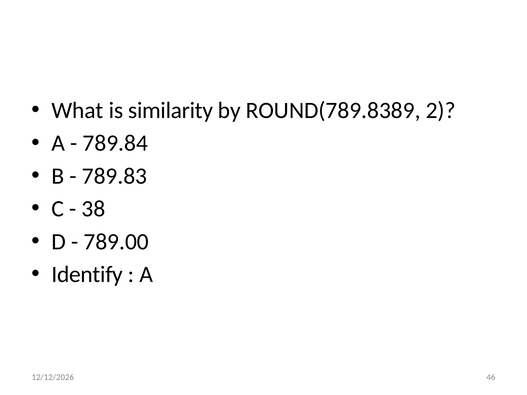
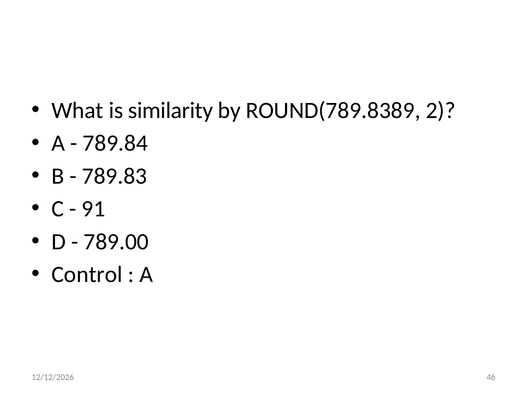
38: 38 -> 91 (93, 209)
Identify: Identify -> Control (87, 275)
